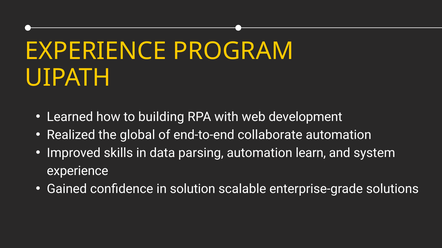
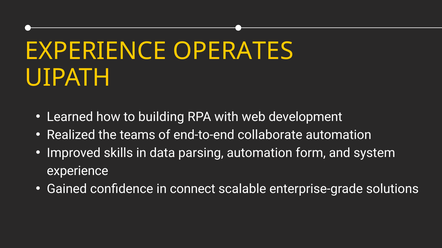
PROGRAM: PROGRAM -> OPERATES (233, 51)
global: global -> teams (138, 135)
learn: learn -> form (311, 153)
solution: solution -> connect (193, 189)
